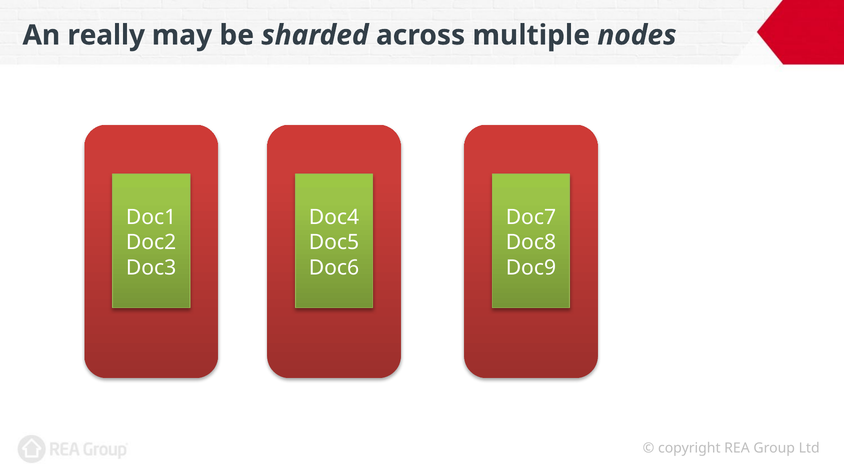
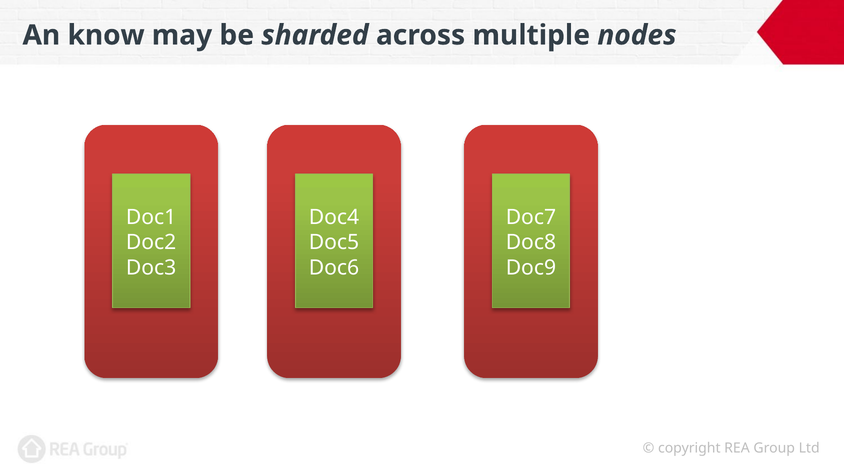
really: really -> know (106, 35)
